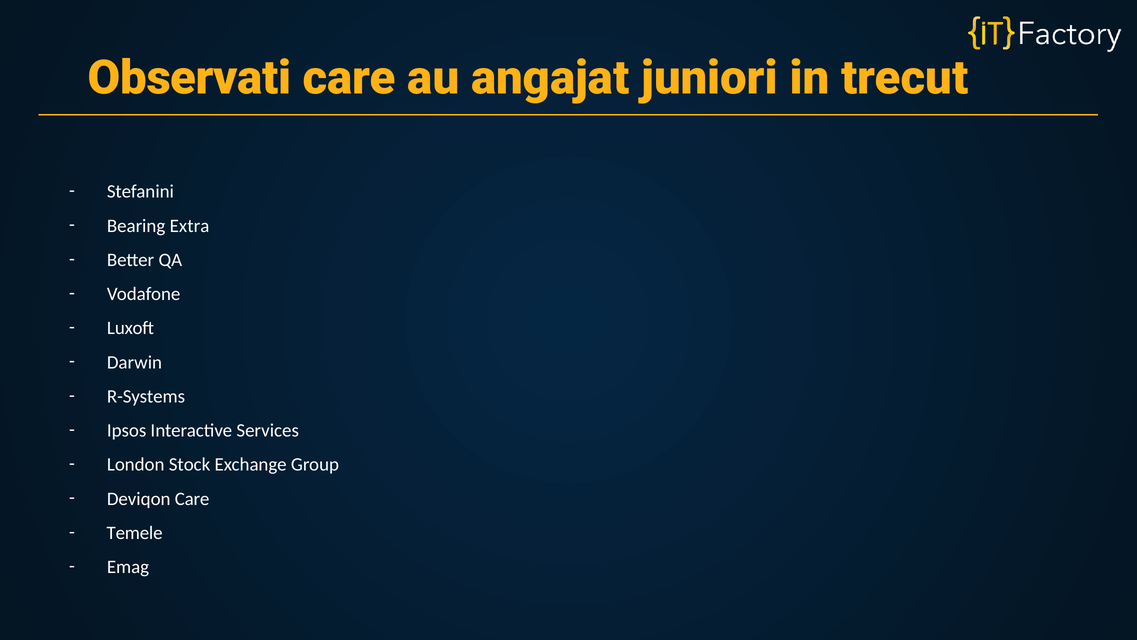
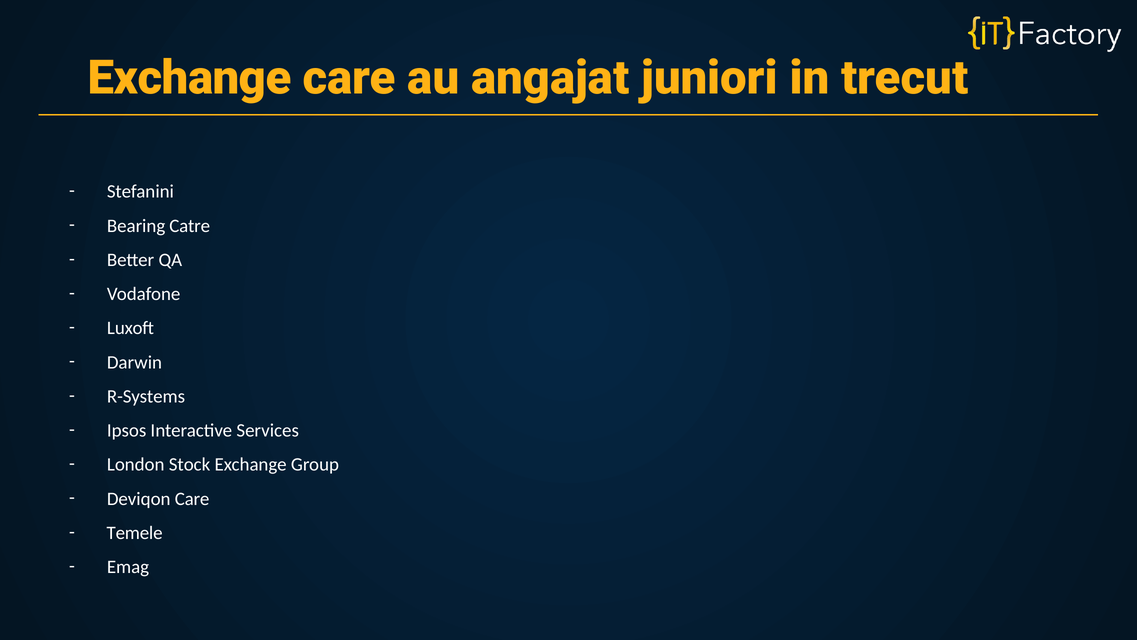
Observati: Observati -> Exchange (190, 78)
Extra: Extra -> Catre (190, 226)
